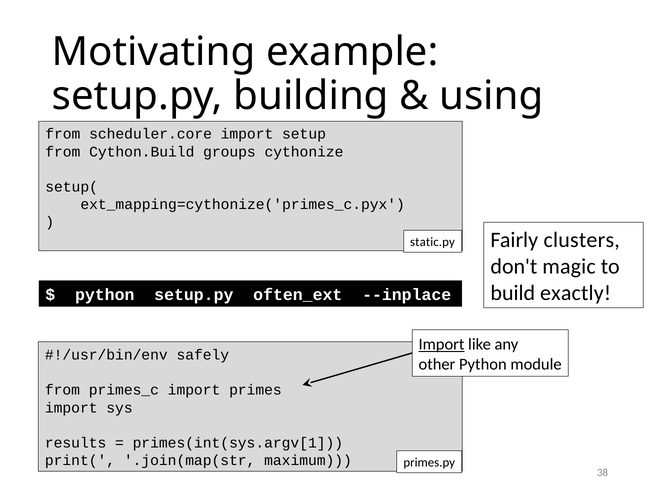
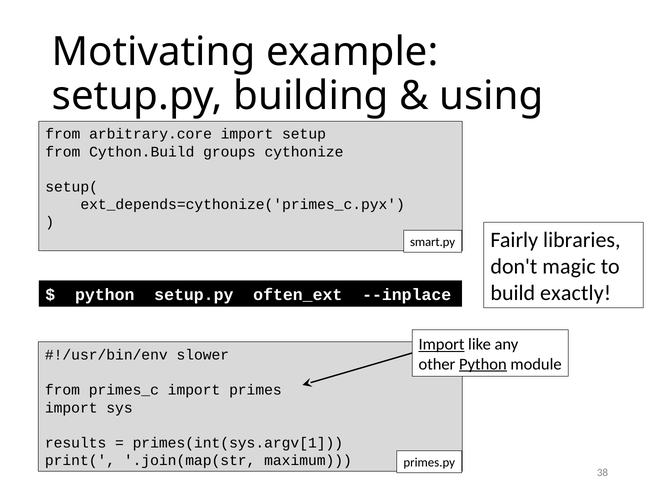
scheduler.core: scheduler.core -> arbitrary.core (151, 134)
ext_mapping=cythonize('primes_c.pyx: ext_mapping=cythonize('primes_c.pyx -> ext_depends=cythonize('primes_c.pyx (243, 204)
clusters: clusters -> libraries (582, 240)
static.py: static.py -> smart.py (433, 242)
safely: safely -> slower (203, 355)
Python underline: none -> present (483, 364)
